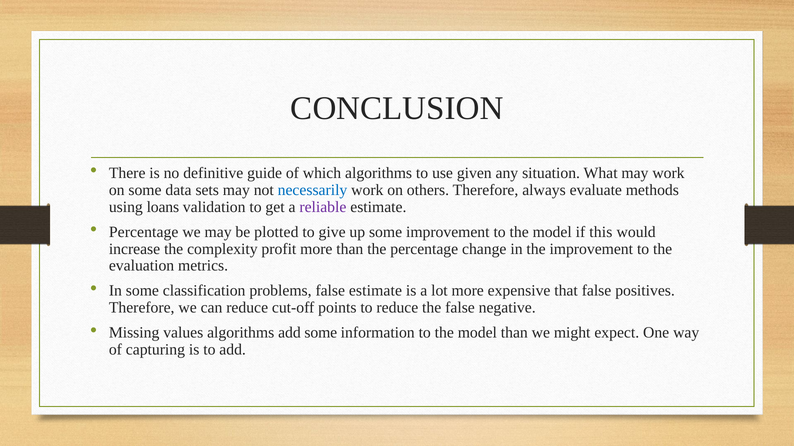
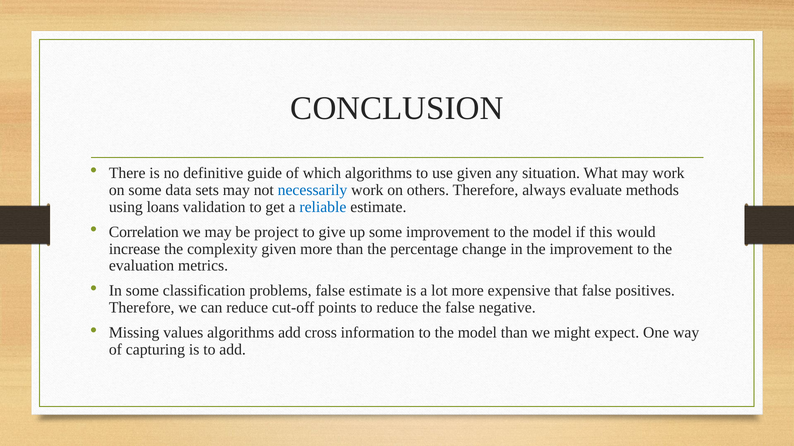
reliable colour: purple -> blue (323, 207)
Percentage: Percentage -> Correlation (144, 232)
plotted: plotted -> project (276, 232)
complexity profit: profit -> given (279, 249)
add some: some -> cross (321, 333)
